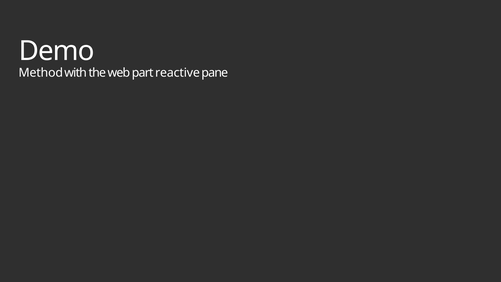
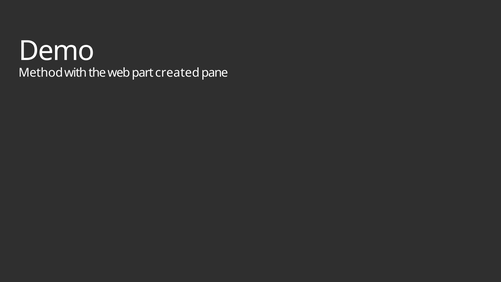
reactive: reactive -> created (177, 73)
